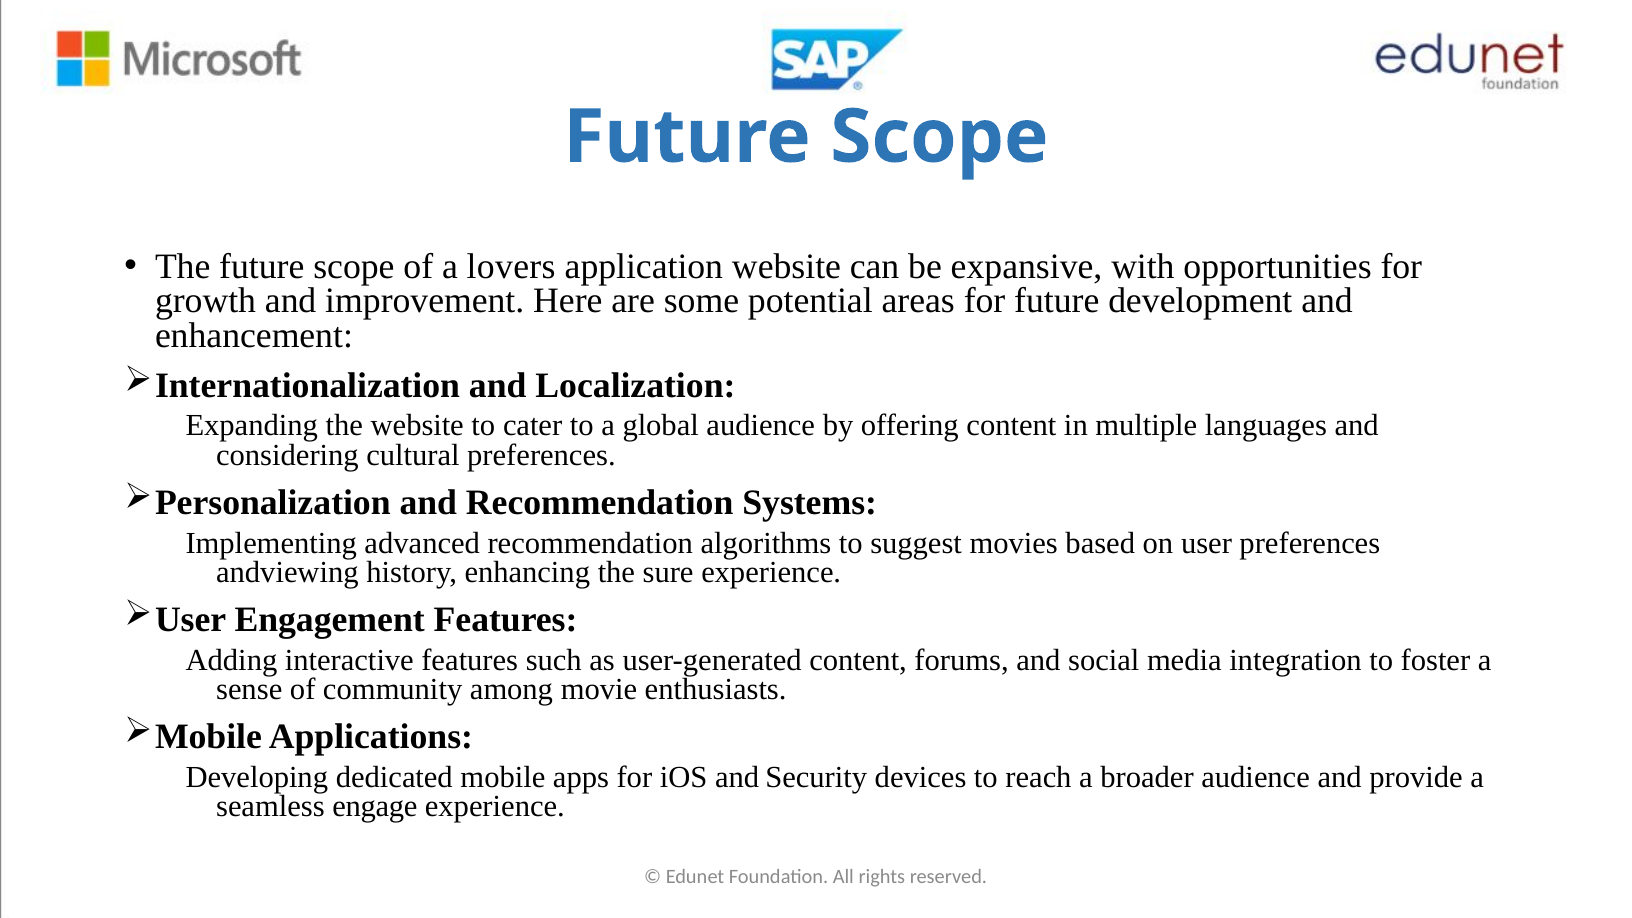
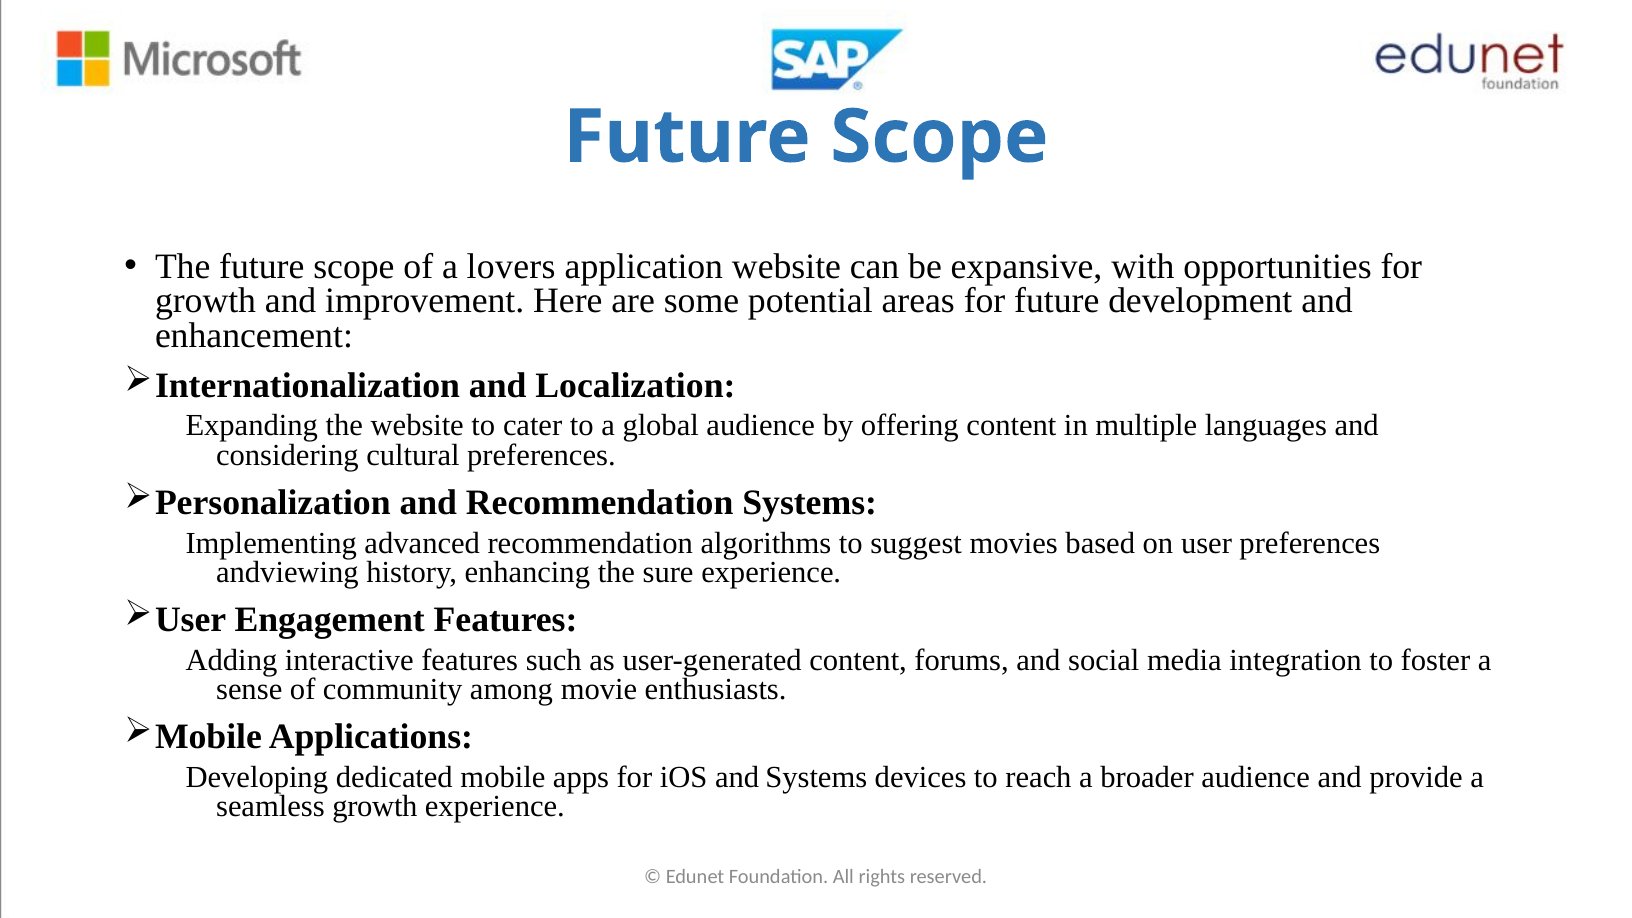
and Security: Security -> Systems (816, 777)
seamless engage: engage -> growth (375, 807)
